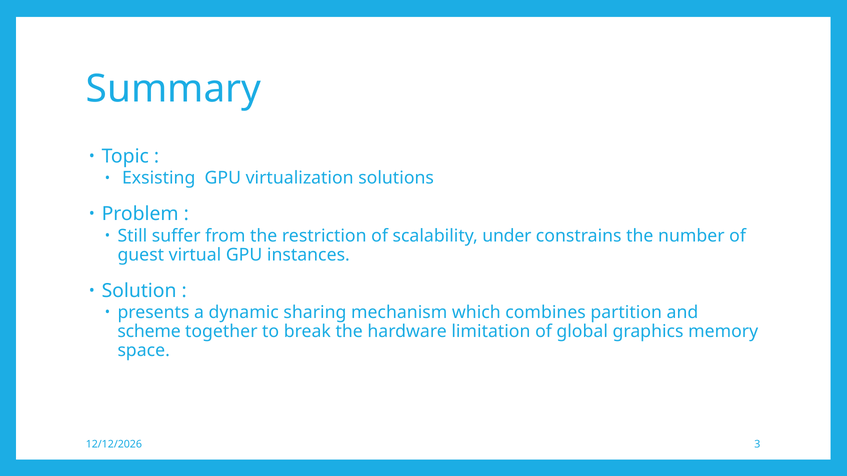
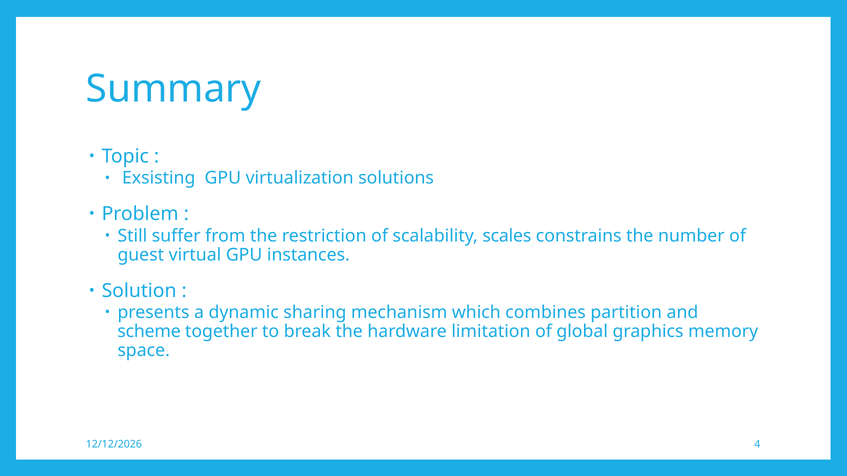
under: under -> scales (507, 236)
3: 3 -> 4 (757, 445)
